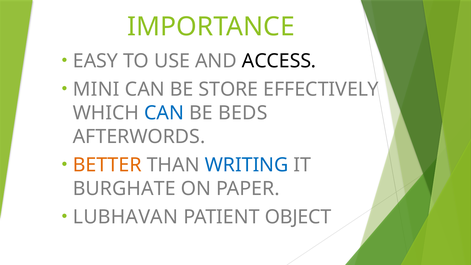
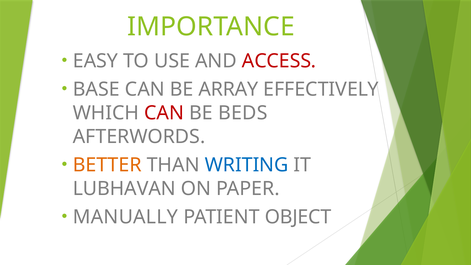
ACCESS colour: black -> red (279, 61)
MINI: MINI -> BASE (96, 89)
STORE: STORE -> ARRAY (228, 89)
CAN colour: blue -> red (164, 113)
BURGHATE: BURGHATE -> LUBHAVAN (124, 189)
LUBHAVAN: LUBHAVAN -> MANUALLY (125, 217)
